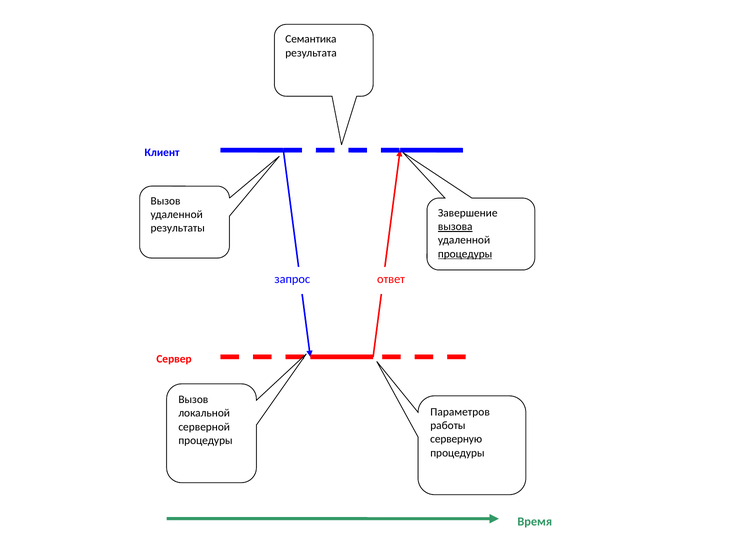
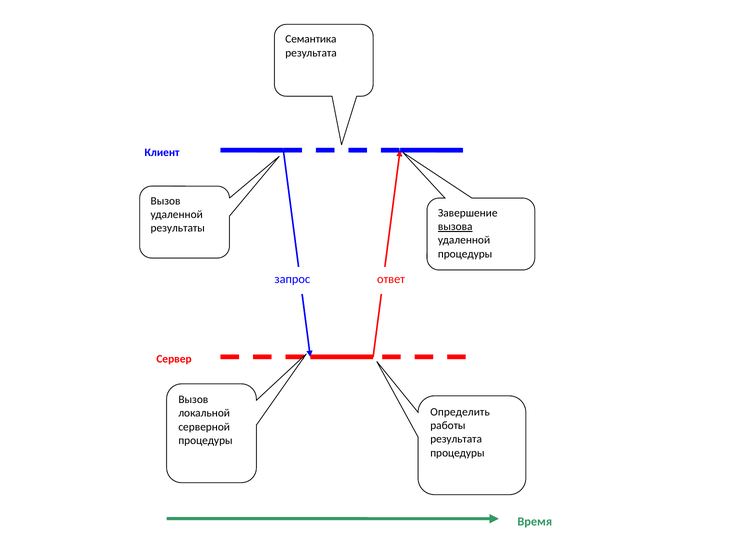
процедуры underline: present -> none (465, 254)
Параметров: Параметров -> Определить (460, 412)
серверную: серверную -> результата (456, 439)
